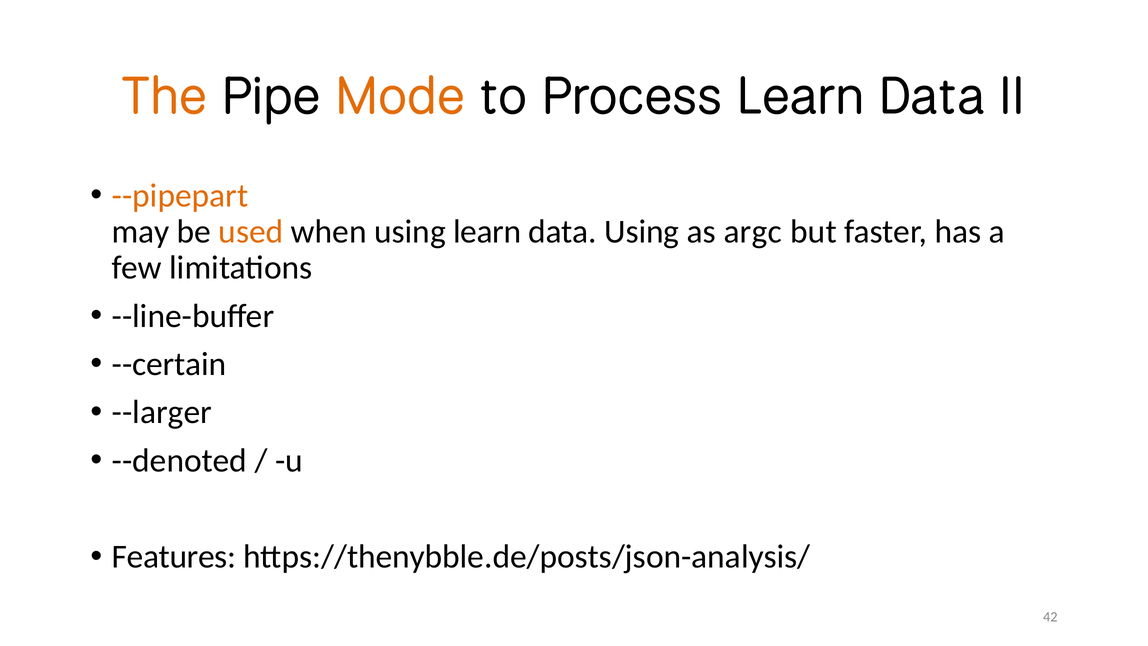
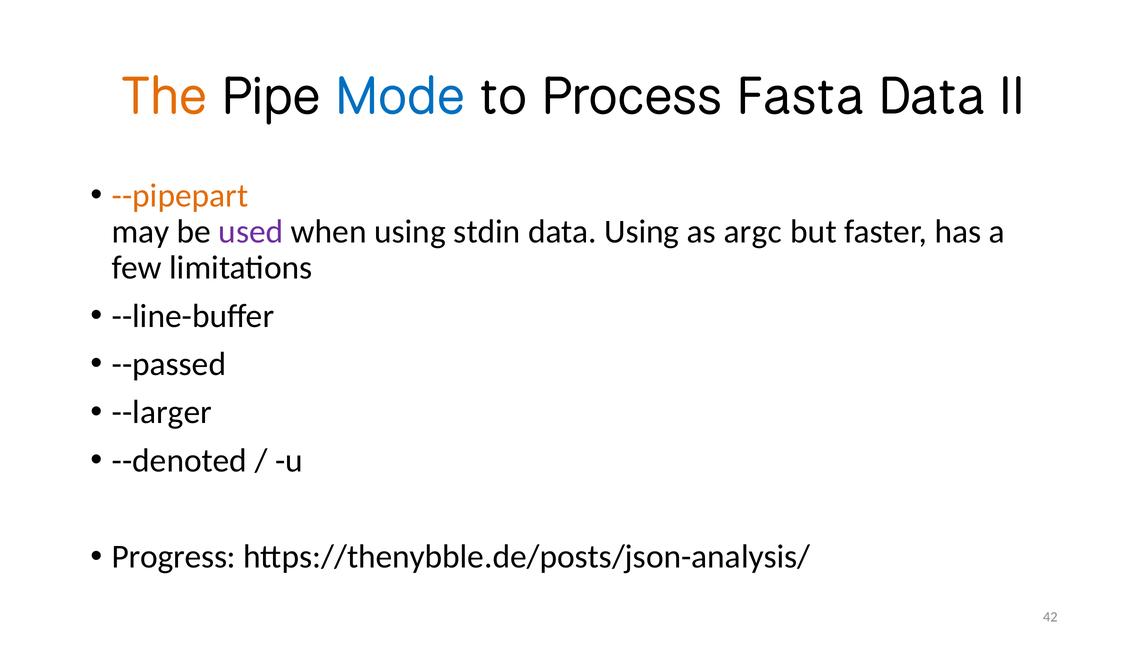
Mode colour: orange -> blue (400, 96)
Process Learn: Learn -> Fasta (800, 96)
used colour: orange -> purple (251, 232)
using learn: learn -> stdin (487, 232)
--certain: --certain -> --passed (169, 364)
Features: Features -> Progress (174, 557)
